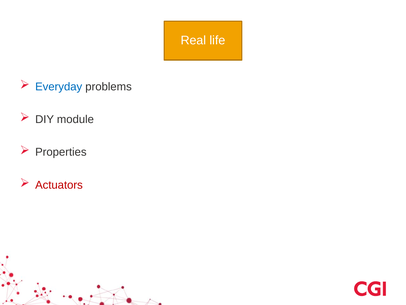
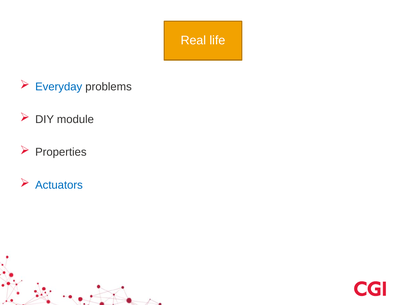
Actuators colour: red -> blue (59, 185)
